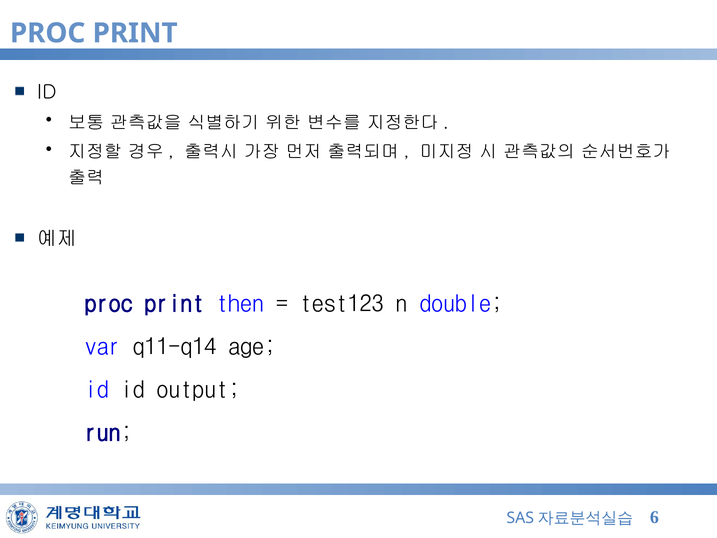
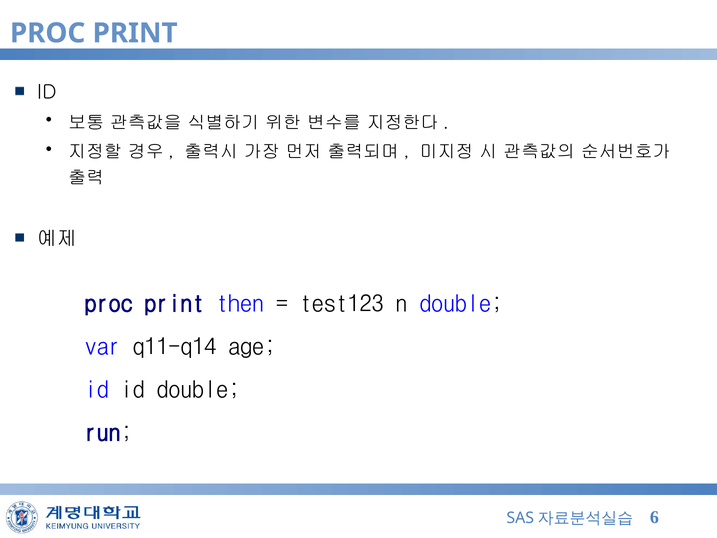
id output: output -> double (198, 390)
